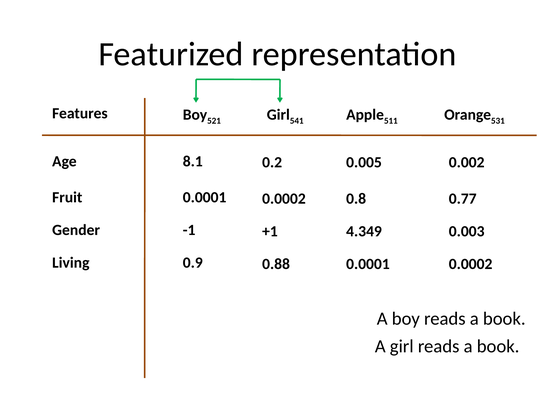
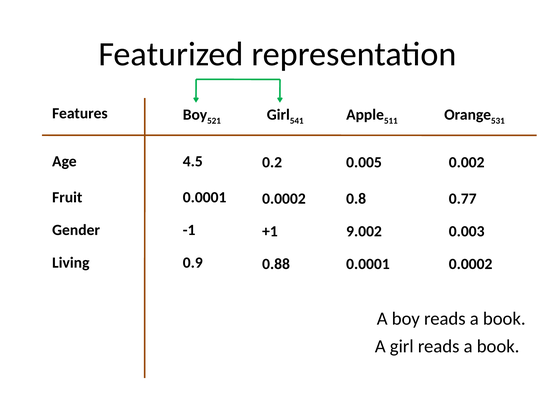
8.1: 8.1 -> 4.5 (193, 161)
4.349: 4.349 -> 9.002 (364, 231)
